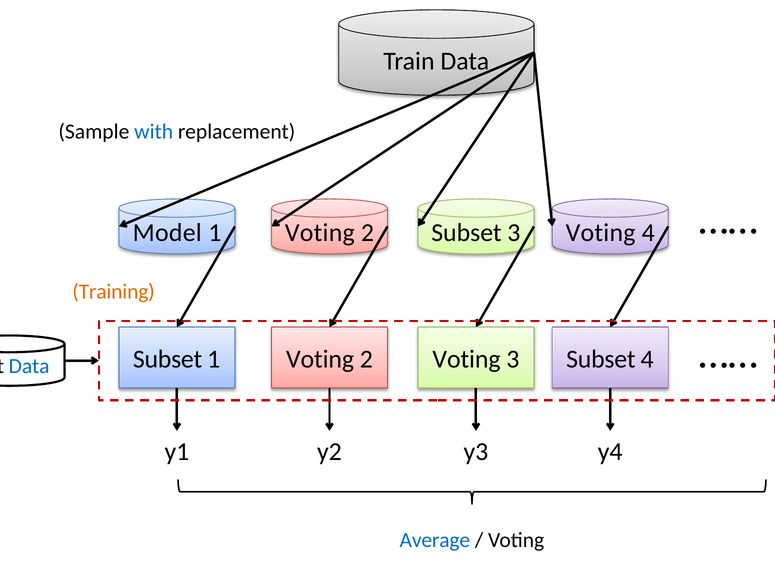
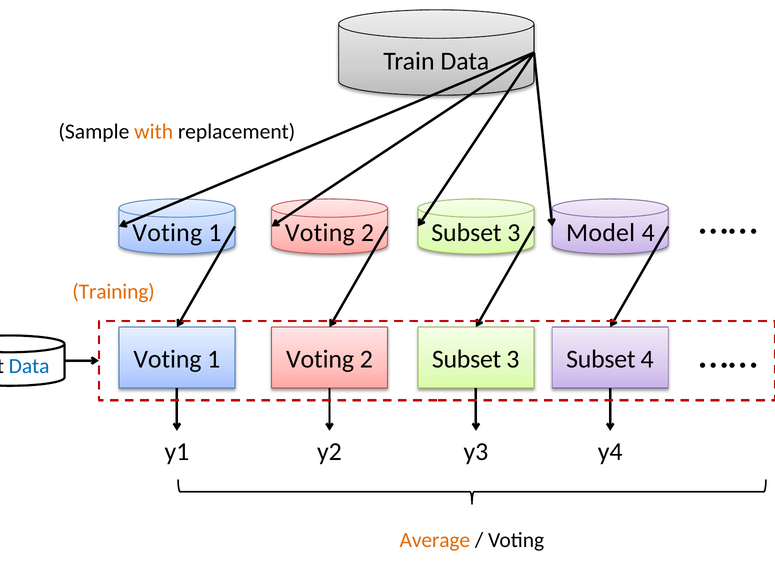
with colour: blue -> orange (154, 132)
Model: Model -> Voting (167, 233)
3 Voting: Voting -> Model (601, 233)
Subset: Subset -> Voting (167, 360)
Voting: Voting -> Subset (467, 360)
Average colour: blue -> orange (435, 540)
